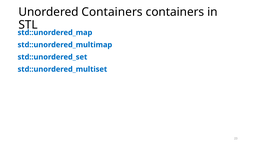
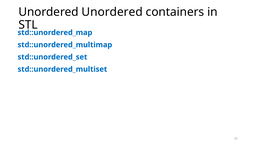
Unordered Containers: Containers -> Unordered (112, 12)
